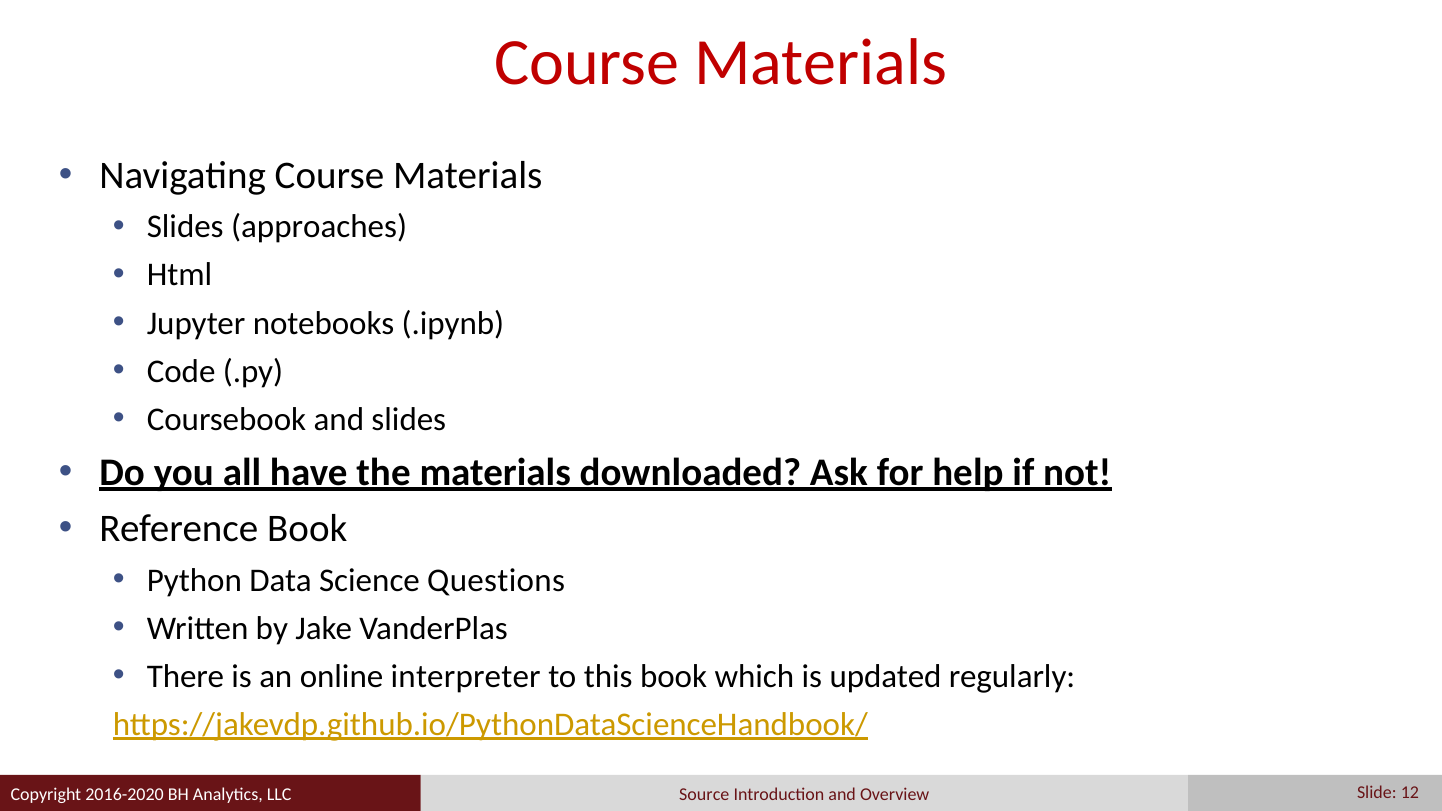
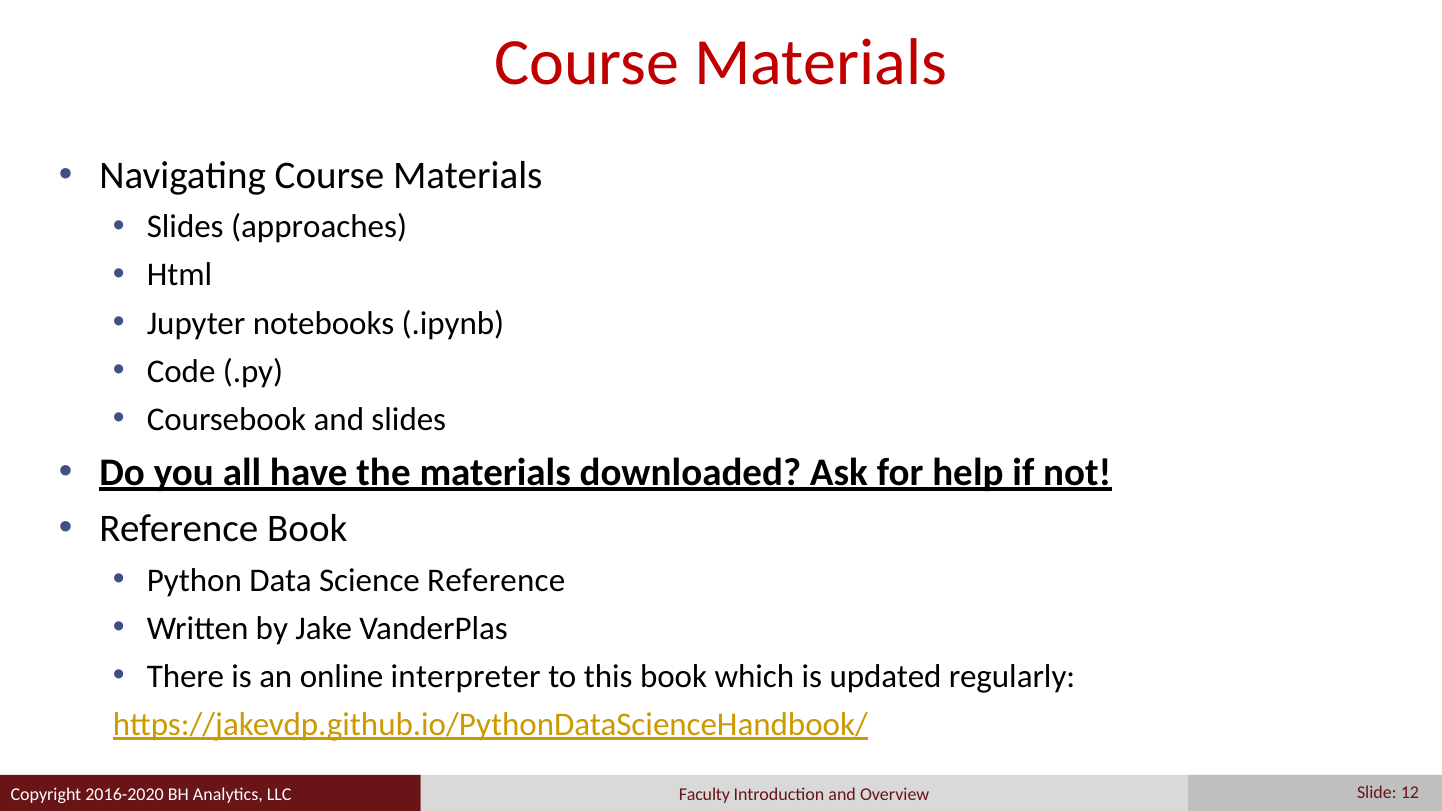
Science Questions: Questions -> Reference (496, 580)
Source: Source -> Faculty (704, 794)
